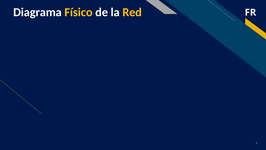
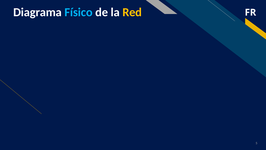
Físico colour: yellow -> light blue (79, 12)
